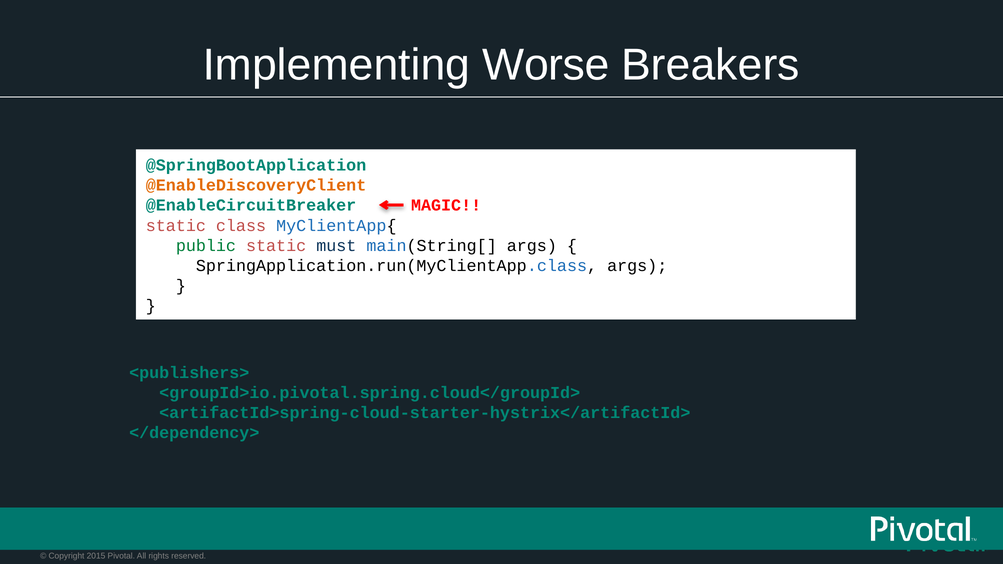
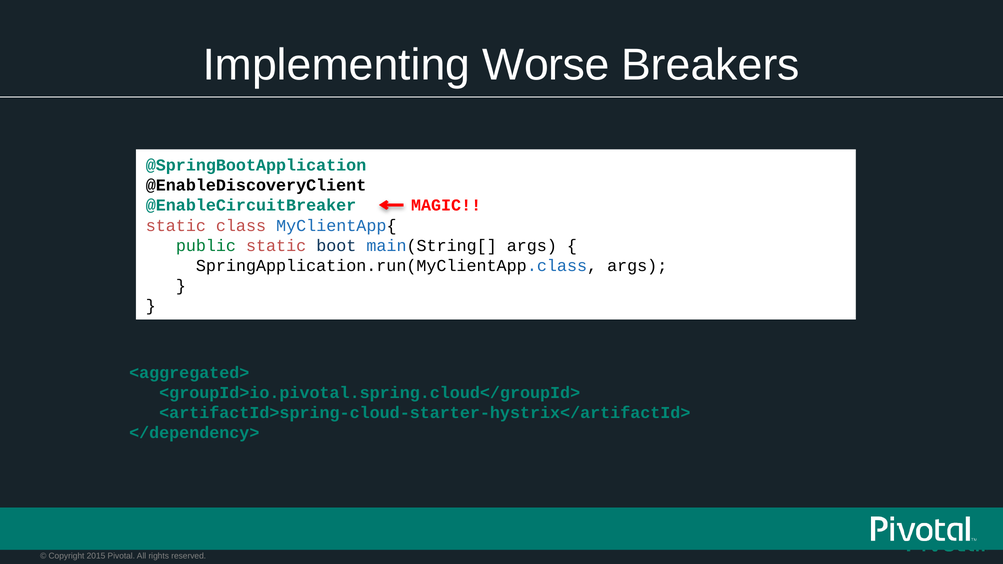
@EnableDiscoveryClient colour: orange -> black (256, 185)
must: must -> boot (336, 246)
<publishers>: <publishers> -> <aggregated> (189, 373)
